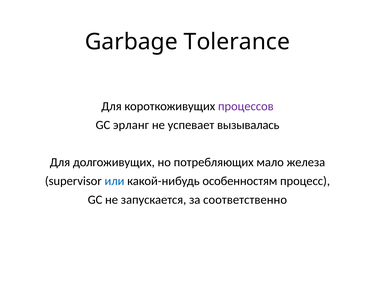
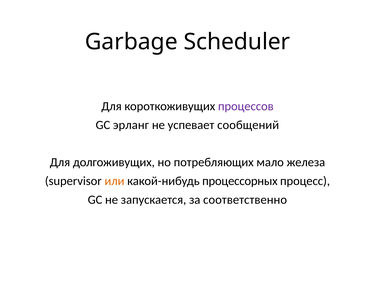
Tolerance: Tolerance -> Scheduler (237, 42)
вызывалась: вызывалась -> сообщений (248, 125)
или colour: blue -> orange (114, 181)
особенностям: особенностям -> процессорных (240, 181)
